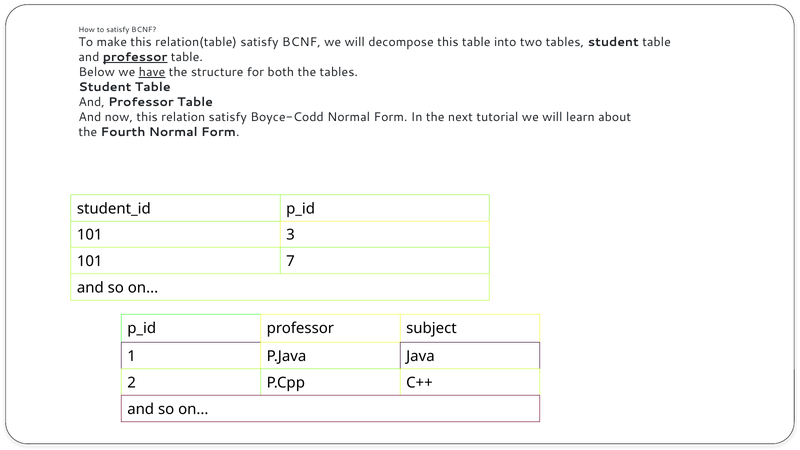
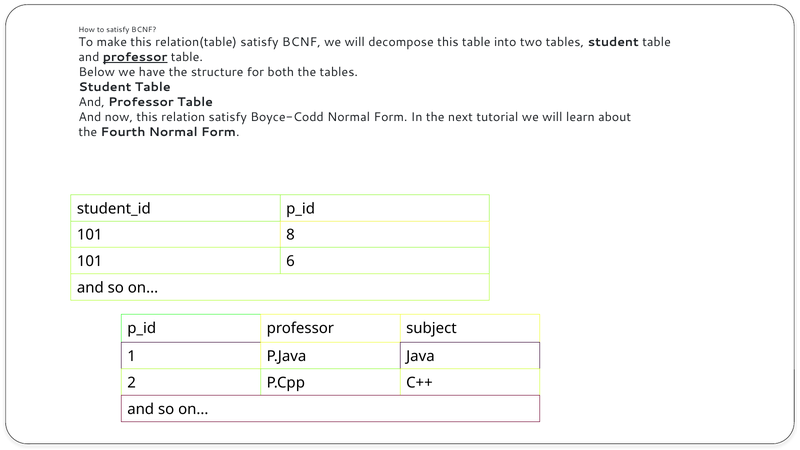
have underline: present -> none (152, 72)
3: 3 -> 8 (290, 235)
7: 7 -> 6 (290, 261)
